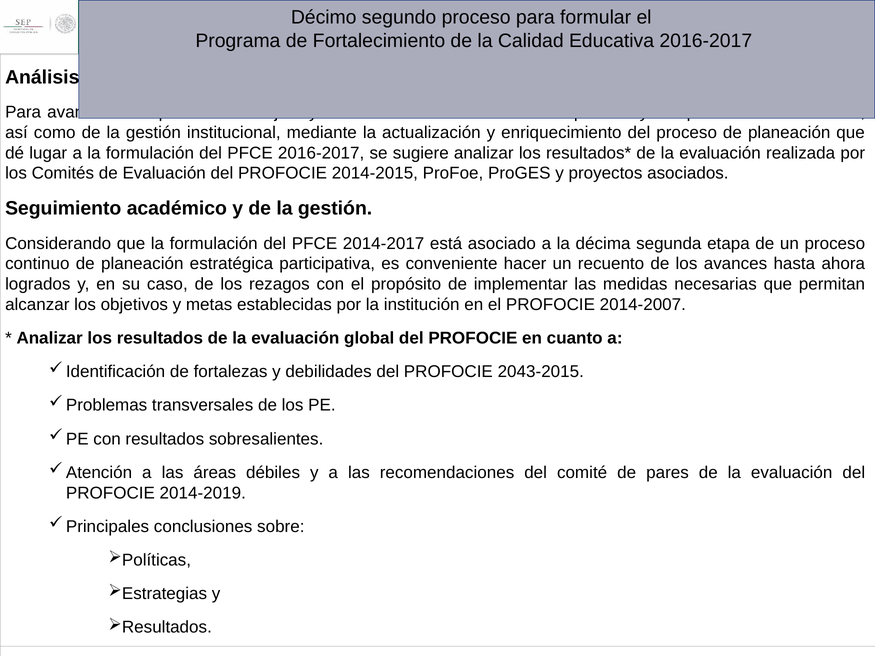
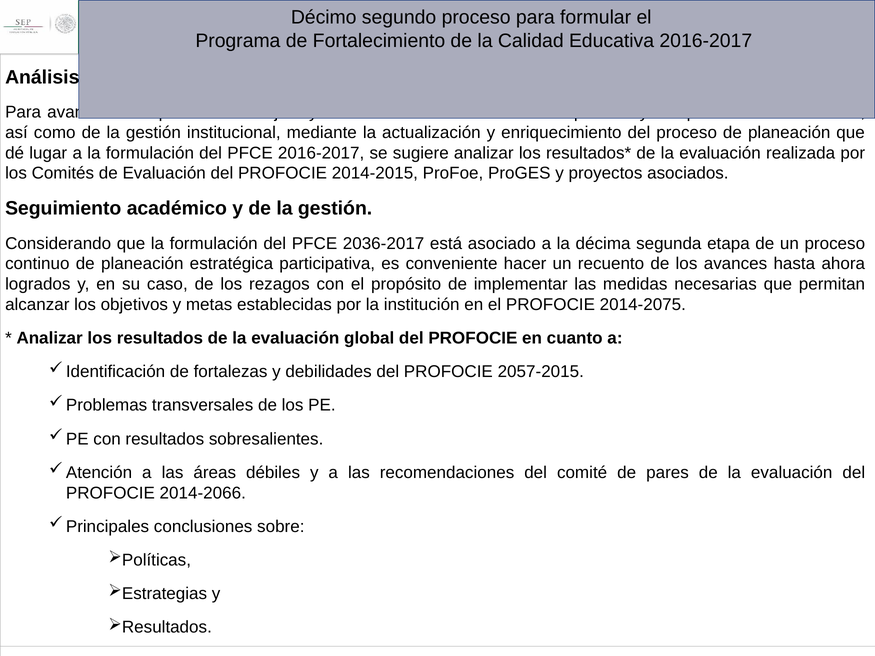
2014-2017: 2014-2017 -> 2036-2017 (384, 243)
2014-2007: 2014-2007 -> 2014-2075 (643, 305)
2043-2015: 2043-2015 -> 2057-2015 (541, 372)
2014-2019: 2014-2019 -> 2014-2066 (203, 493)
